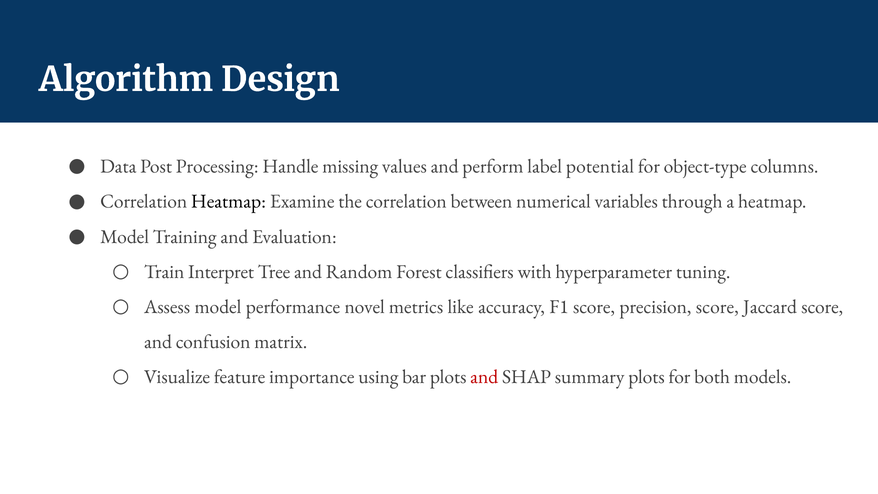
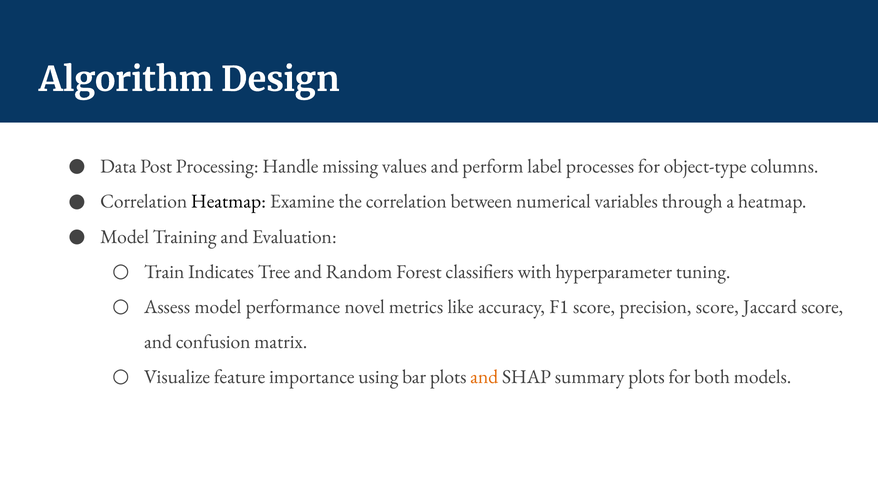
potential: potential -> processes (600, 166)
Interpret: Interpret -> Indicates (221, 272)
and colour: red -> orange (484, 377)
